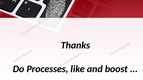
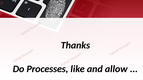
boost: boost -> allow (116, 69)
